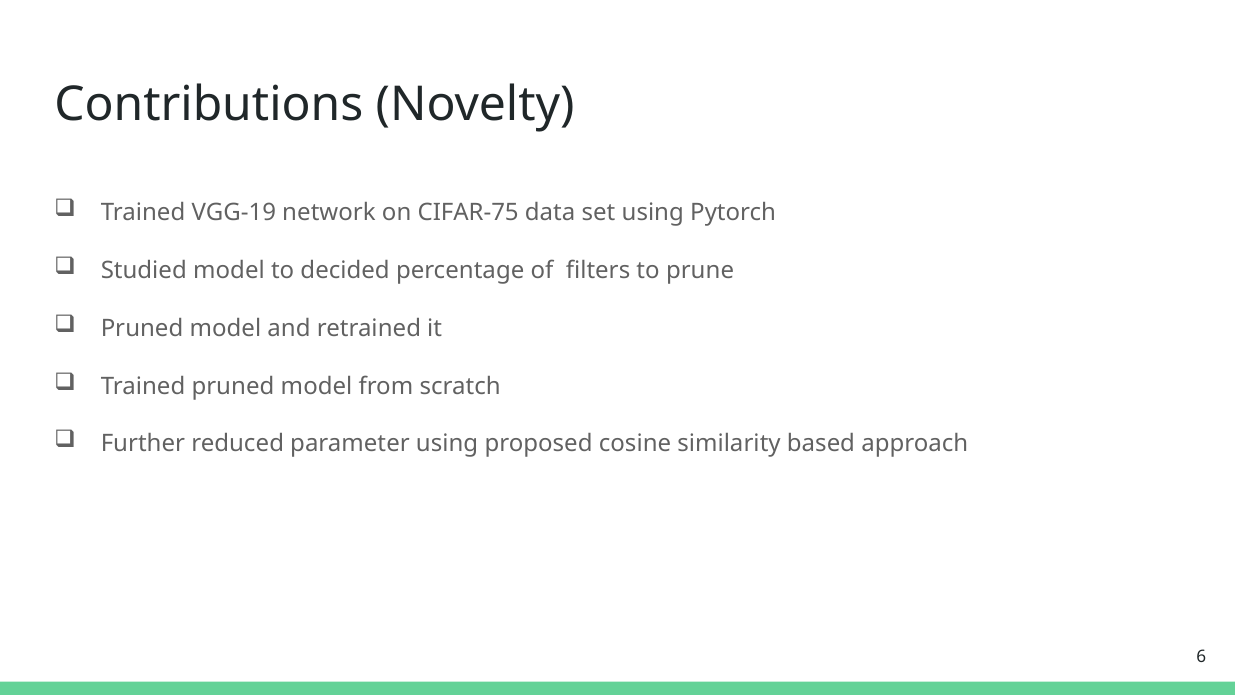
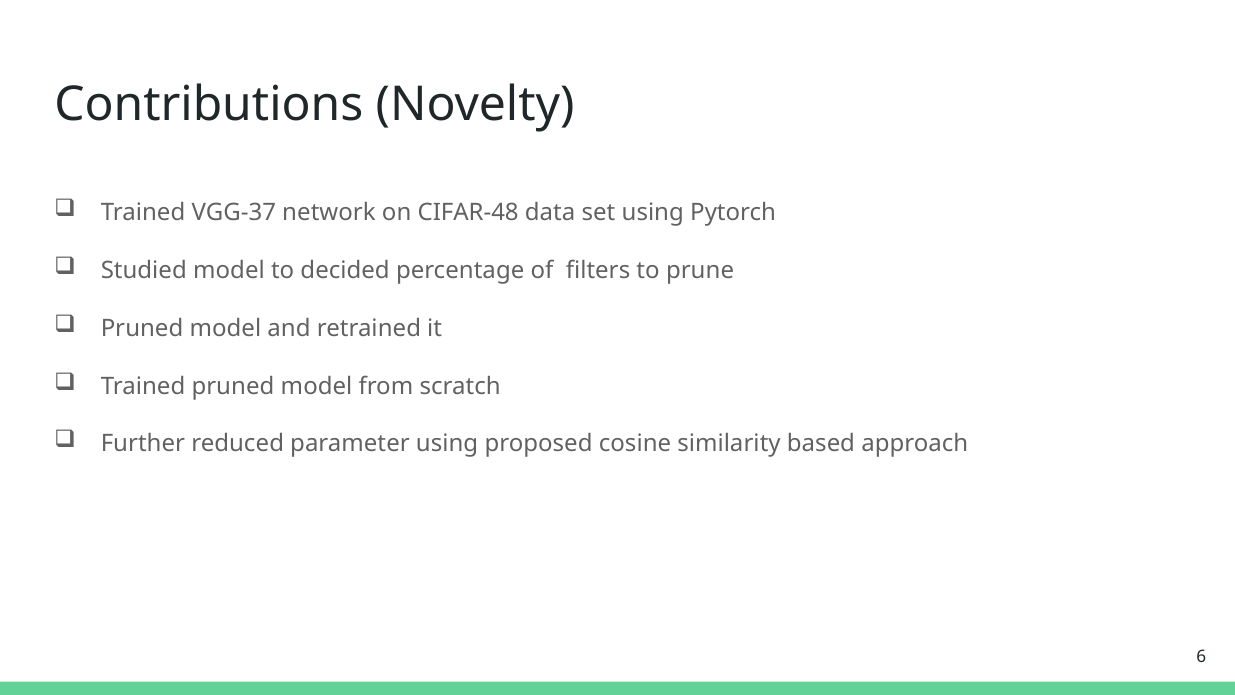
VGG-19: VGG-19 -> VGG-37 (234, 213)
CIFAR-75: CIFAR-75 -> CIFAR-48 (468, 213)
